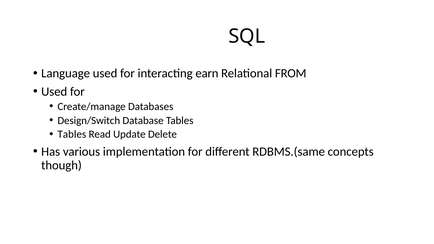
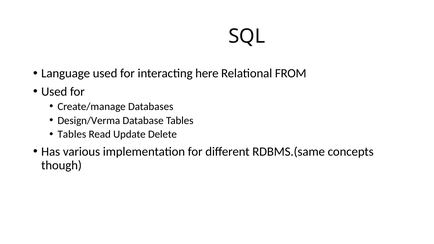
earn: earn -> here (207, 73)
Design/Switch: Design/Switch -> Design/Verma (89, 121)
